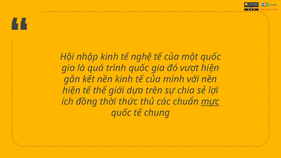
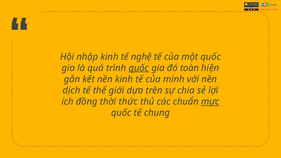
quốc underline: none -> present (139, 68)
vượt: vượt -> toàn (189, 68)
hiện: hiện -> dịch (71, 90)
